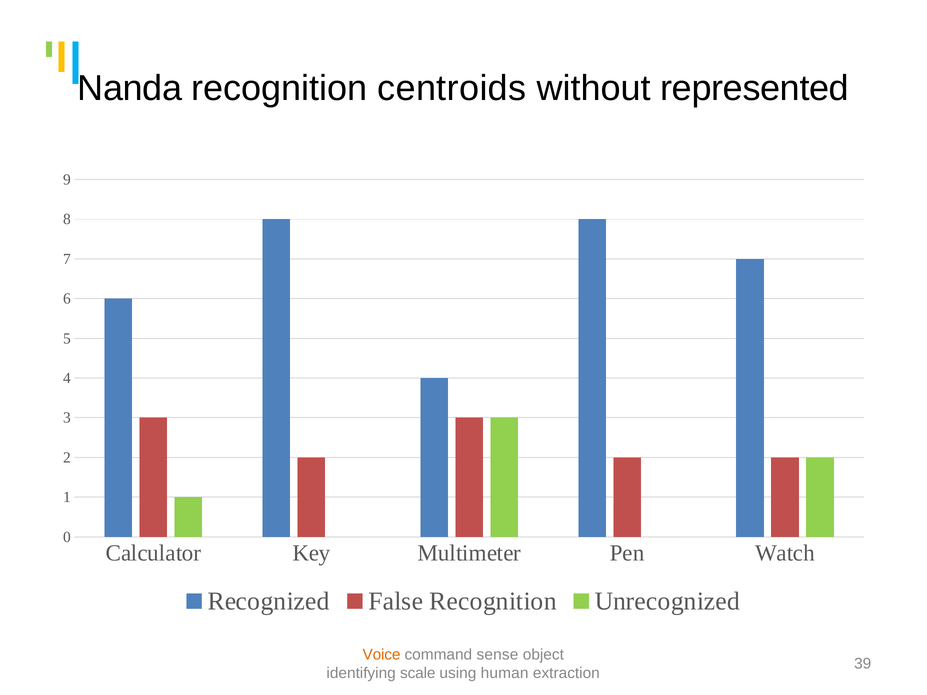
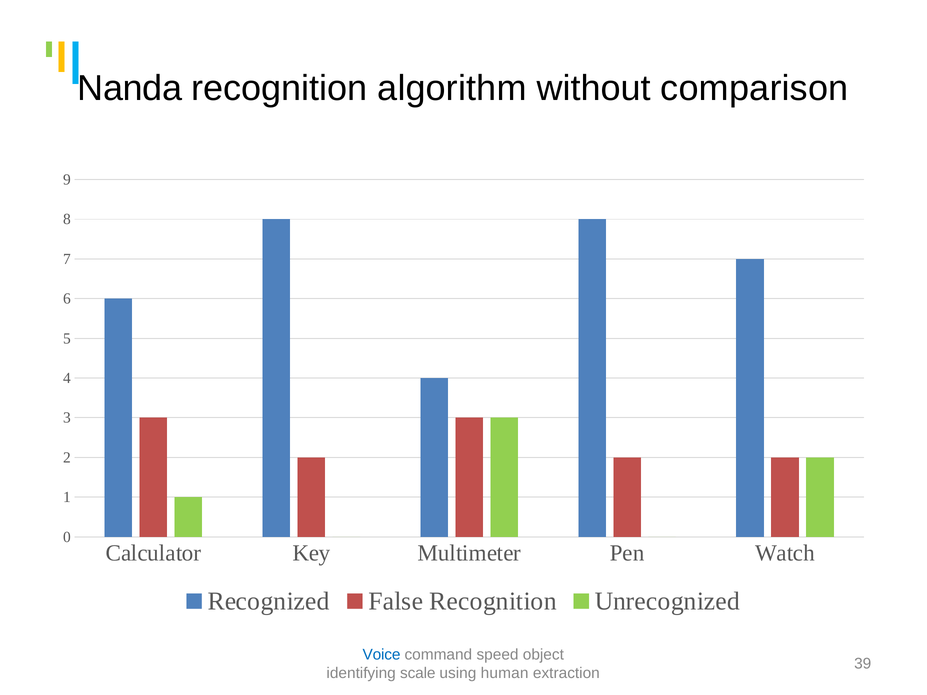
centroids: centroids -> algorithm (452, 88)
represented: represented -> comparison (754, 88)
Voice colour: orange -> blue (382, 655)
sense: sense -> speed (498, 655)
